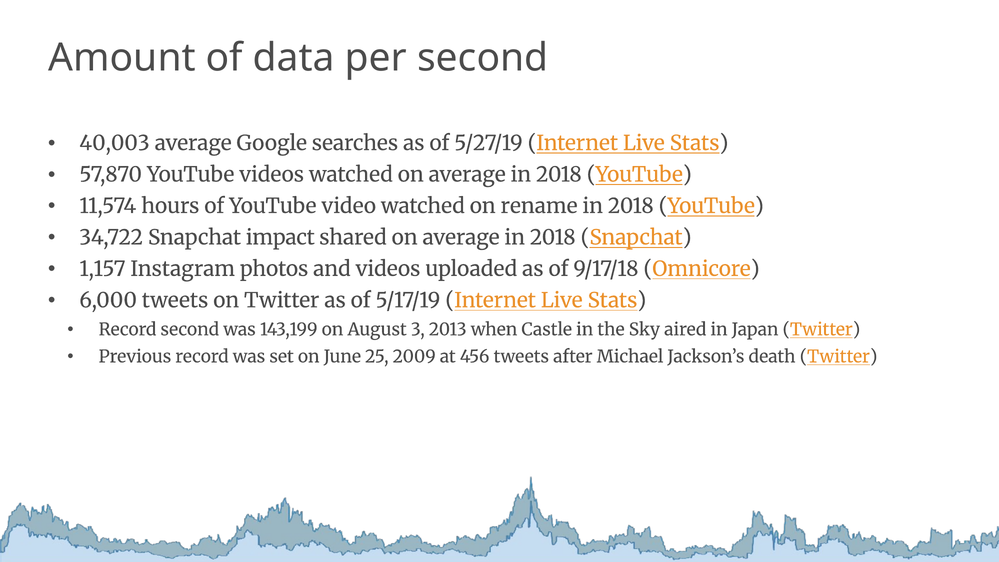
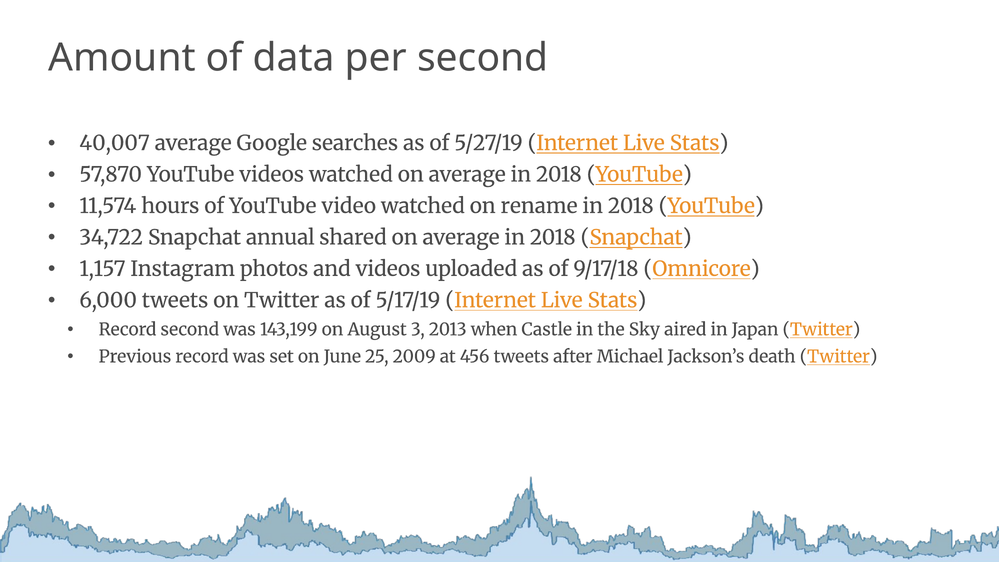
40,003: 40,003 -> 40,007 (115, 143)
impact: impact -> annual (280, 238)
